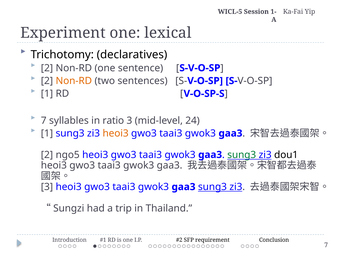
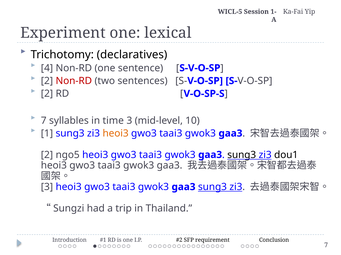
2: 2 -> 4 (47, 68)
Non-RD colour: orange -> red (74, 81)
1: 1 -> 2 (47, 94)
ratio: ratio -> time (113, 121)
24: 24 -> 10 (193, 121)
sung3 colour: green -> black (242, 155)
